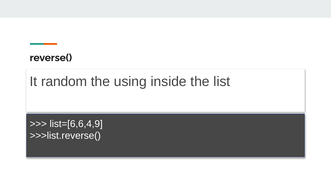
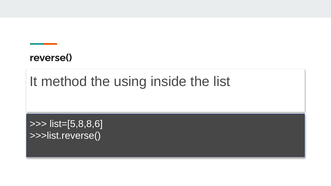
random: random -> method (64, 82)
list=[6,6,4,9: list=[6,6,4,9 -> list=[5,8,8,6 (76, 124)
